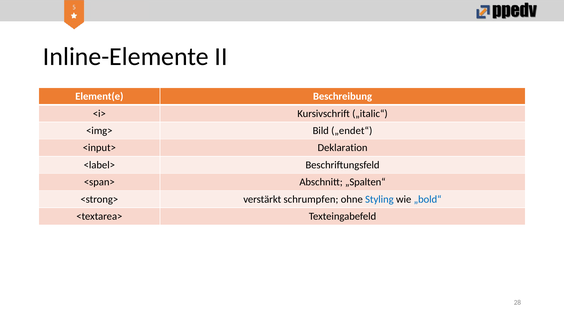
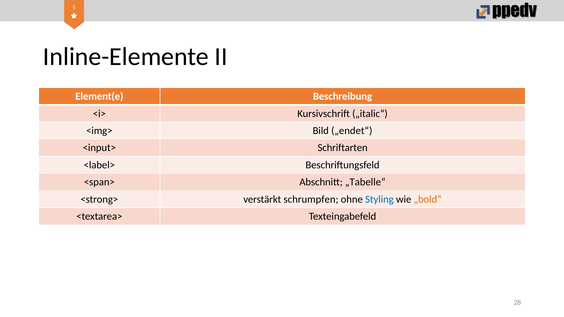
Deklaration: Deklaration -> Schriftarten (343, 148)
„Spalten“: „Spalten“ -> „Tabelle“ (365, 182)
„bold“ colour: blue -> orange (428, 199)
